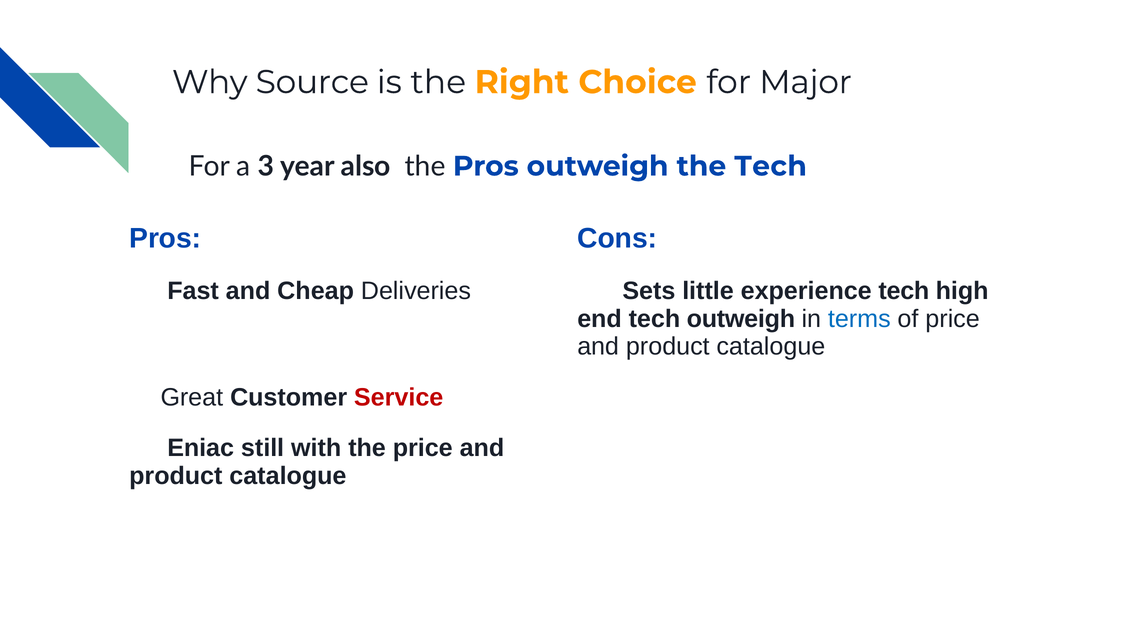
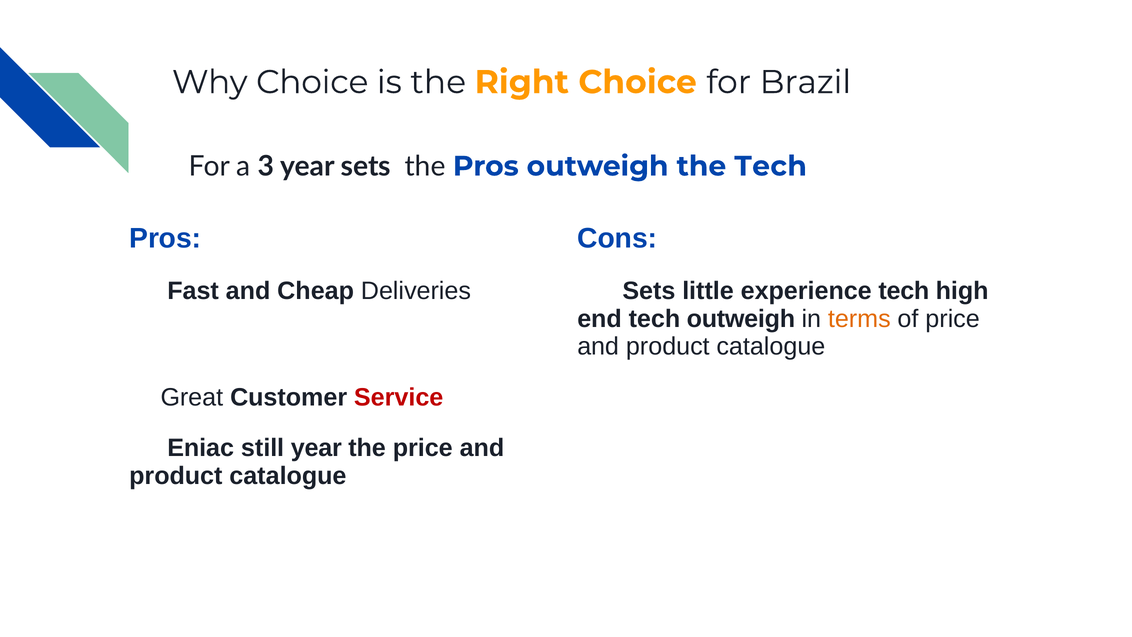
Why Source: Source -> Choice (312, 82)
Major: Major -> Brazil (805, 82)
year also: also -> sets (366, 166)
terms colour: blue -> orange (859, 319)
still with: with -> year (316, 448)
